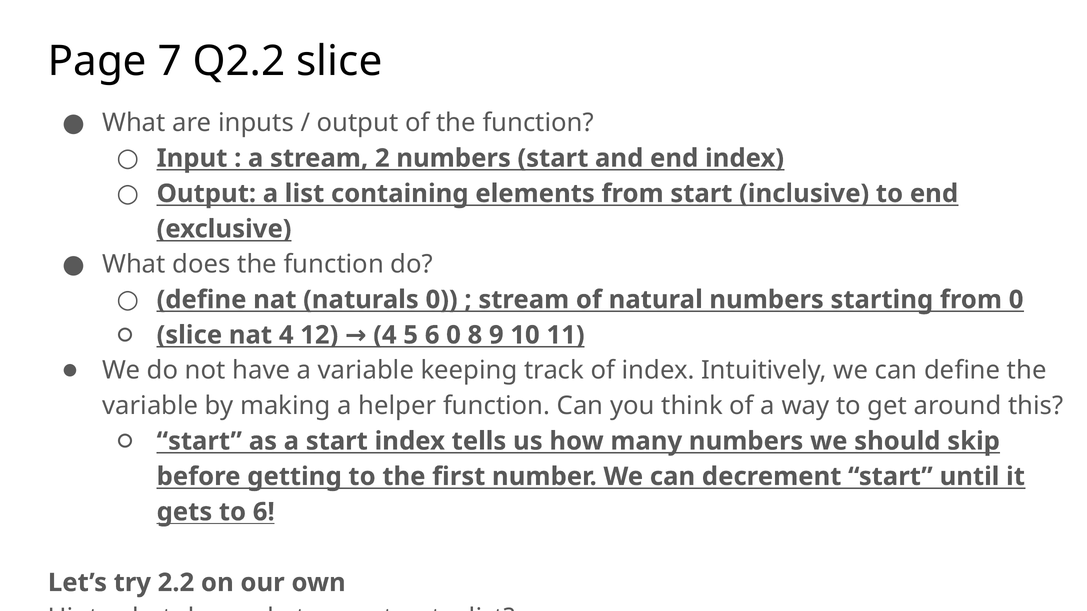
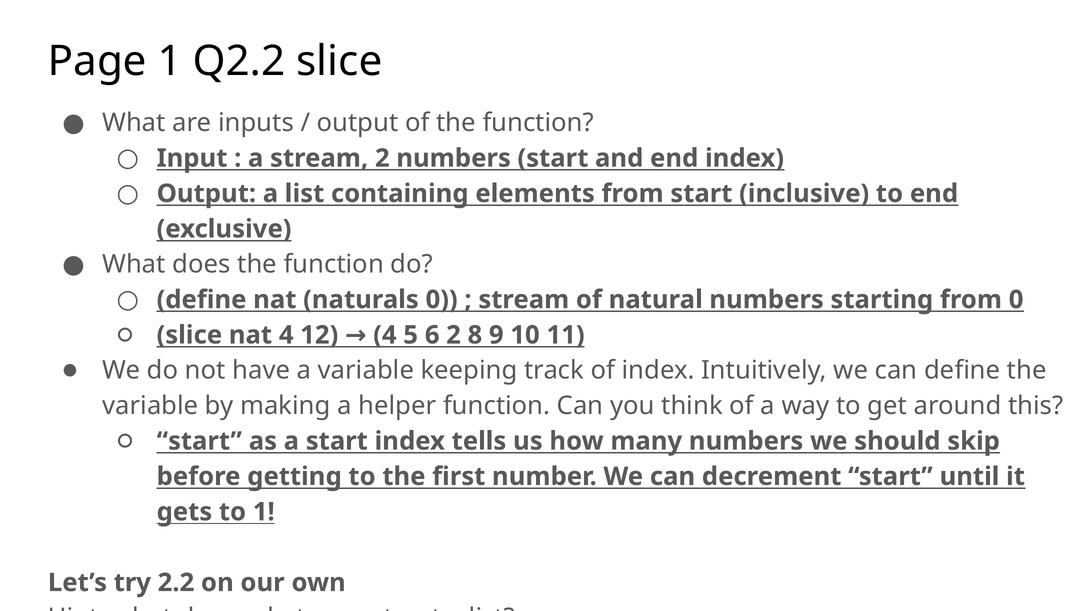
Page 7: 7 -> 1 (170, 61)
6 0: 0 -> 2 (454, 335)
to 6: 6 -> 1 (264, 512)
